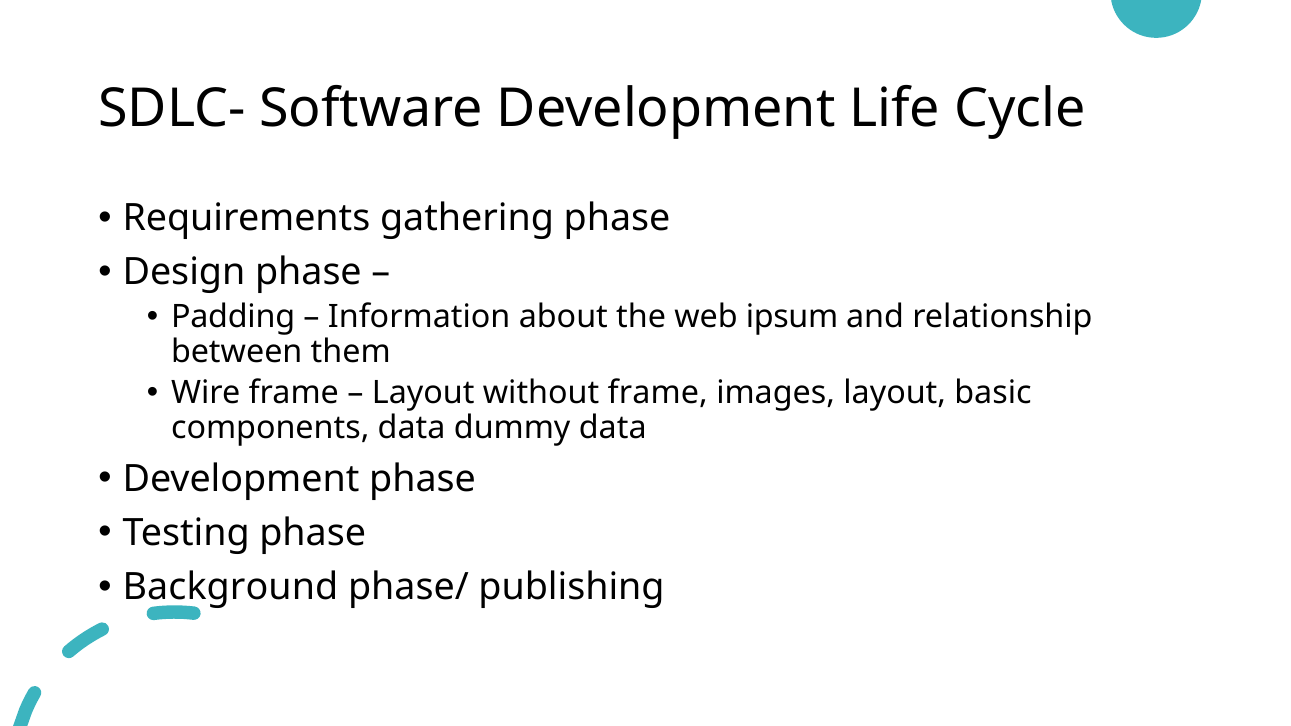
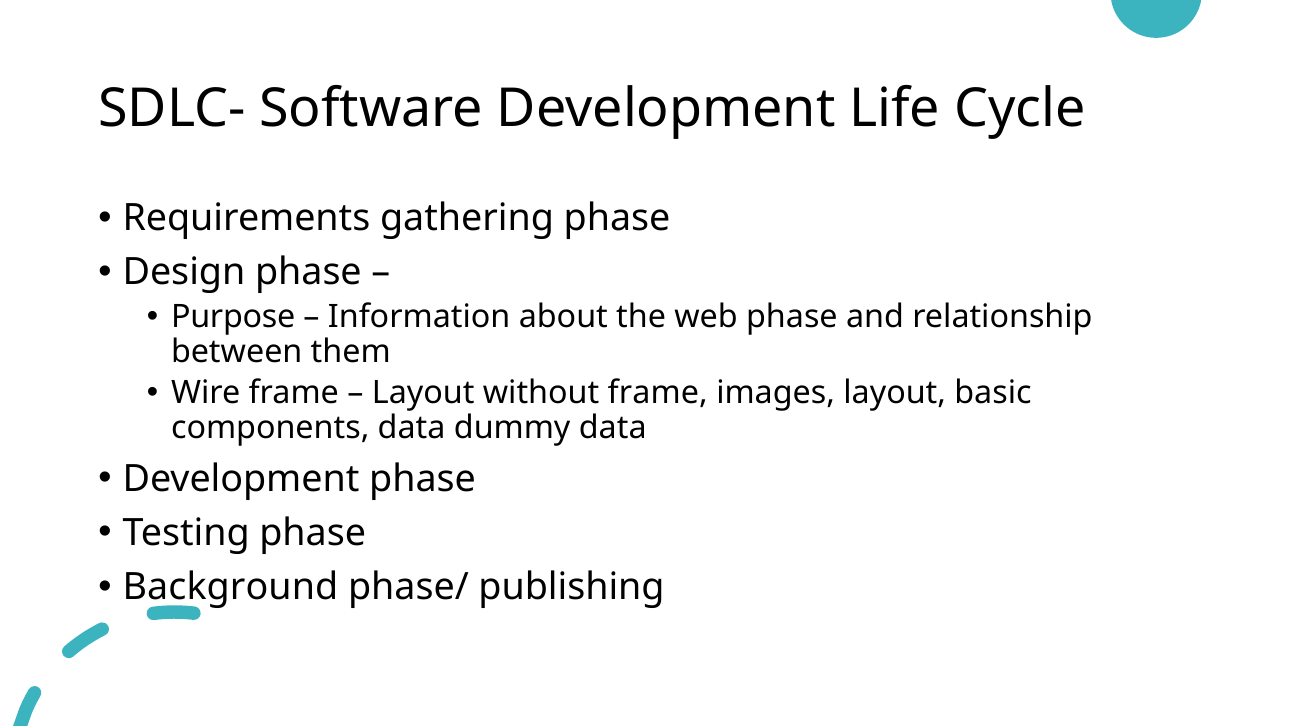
Padding: Padding -> Purpose (233, 317)
web ipsum: ipsum -> phase (792, 317)
